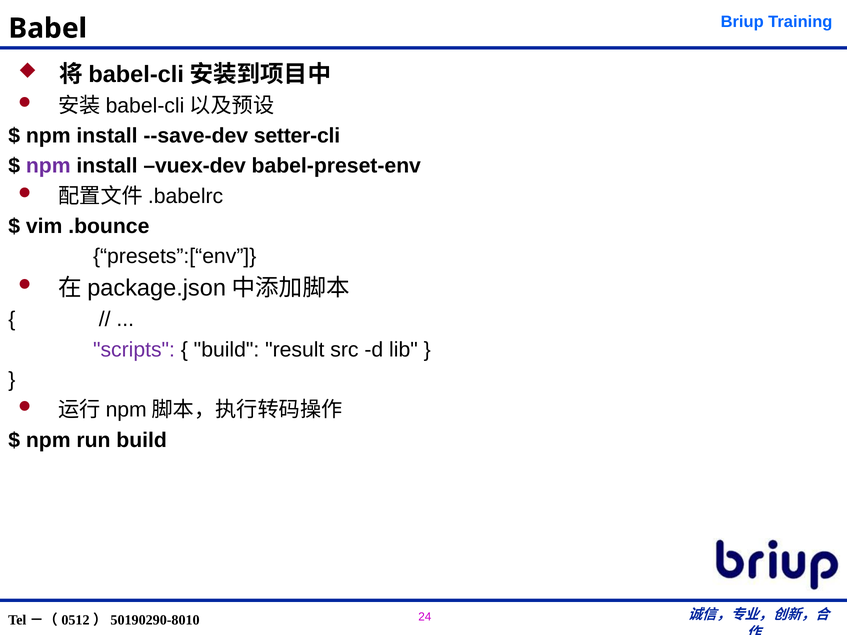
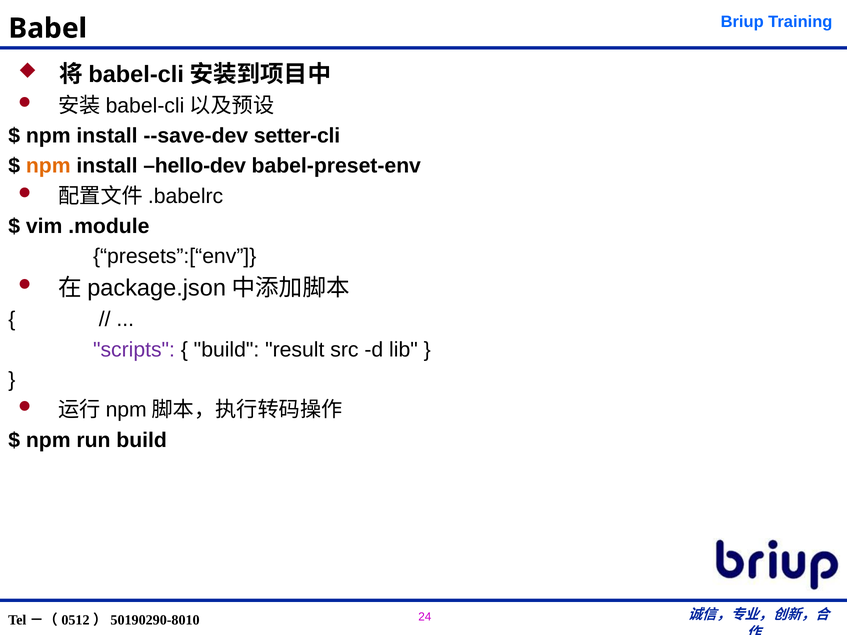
npm colour: purple -> orange (48, 166)
vuex-dev: vuex-dev -> hello-dev (195, 166)
.bounce: .bounce -> .module (109, 226)
